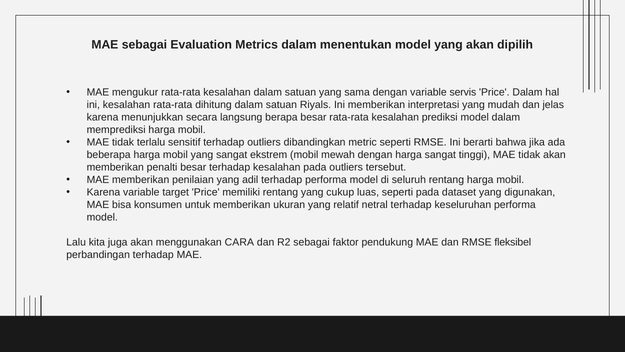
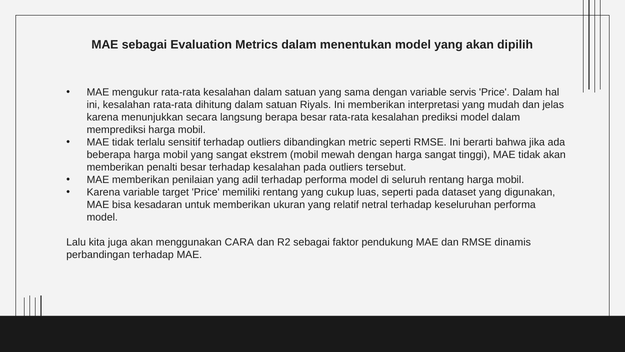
konsumen: konsumen -> kesadaran (158, 205)
fleksibel: fleksibel -> dinamis (513, 242)
